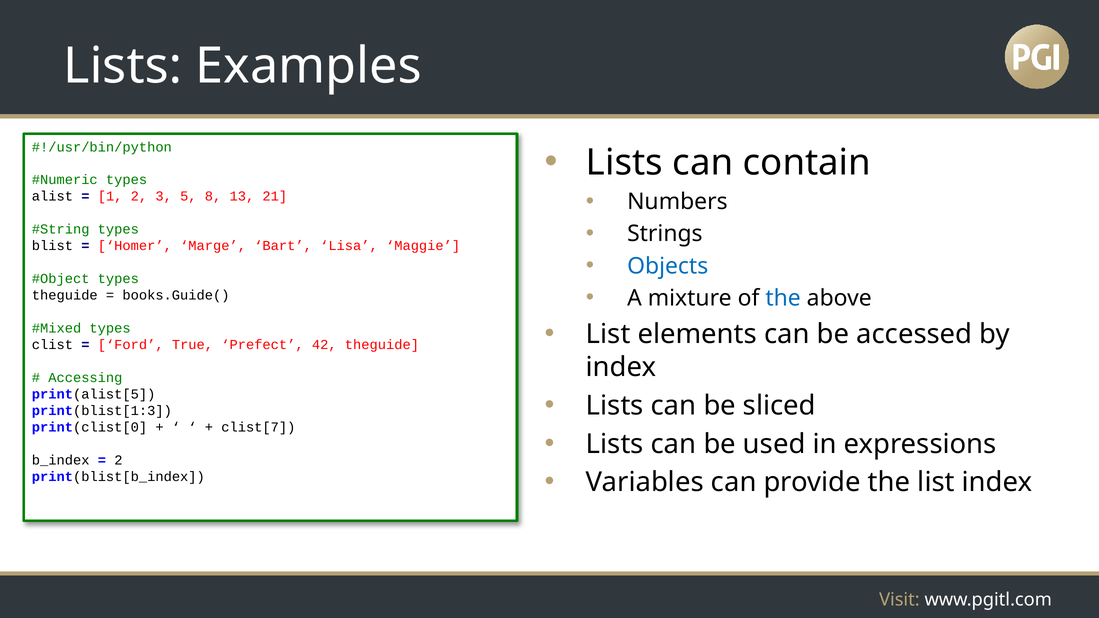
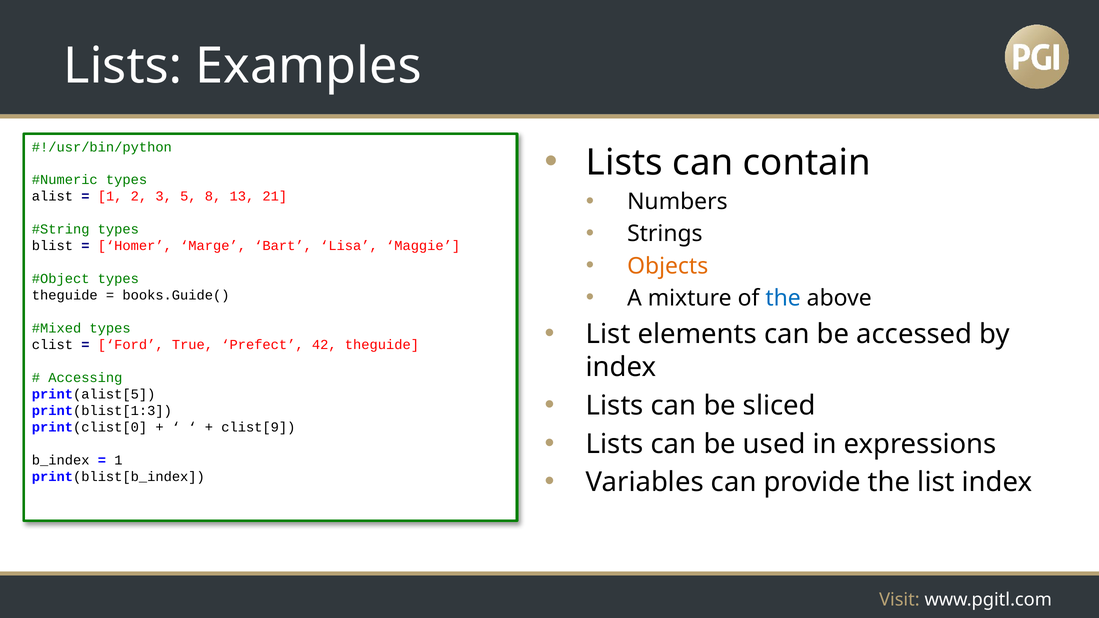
Objects colour: blue -> orange (668, 266)
clist[7: clist[7 -> clist[9 (258, 427)
2: 2 -> 1 (118, 460)
